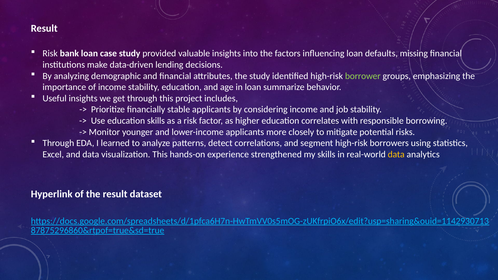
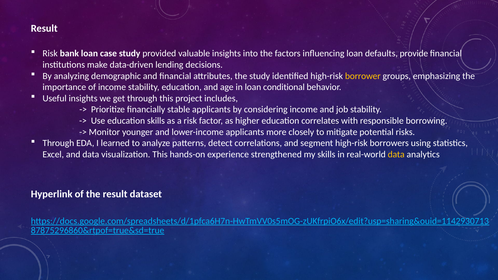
missing: missing -> provide (414, 54)
borrower colour: light green -> yellow (363, 76)
summarize: summarize -> conditional (284, 87)
